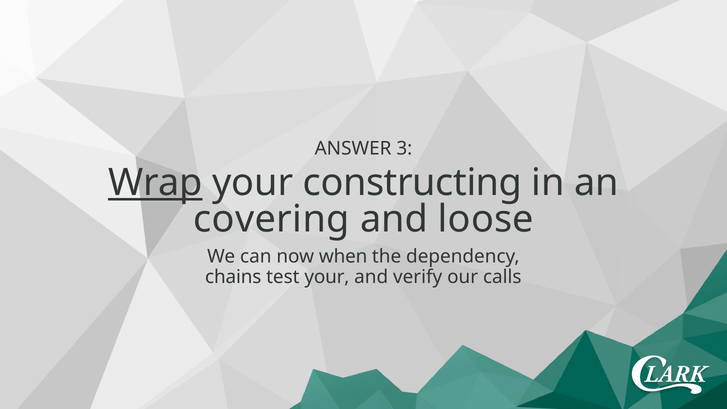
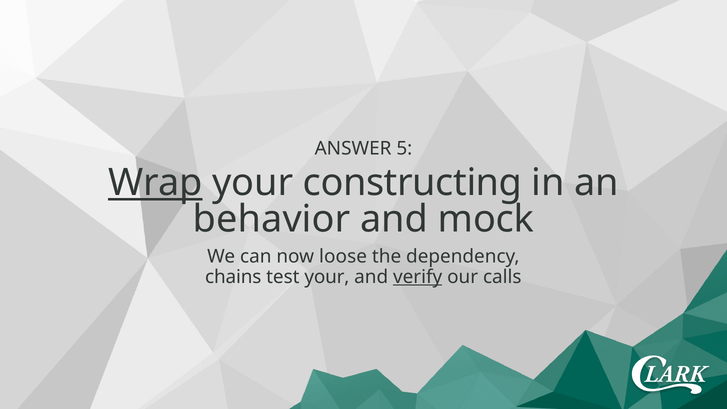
3: 3 -> 5 (404, 149)
covering: covering -> behavior (272, 219)
loose: loose -> mock (486, 219)
when: when -> loose (343, 256)
verify underline: none -> present (418, 277)
